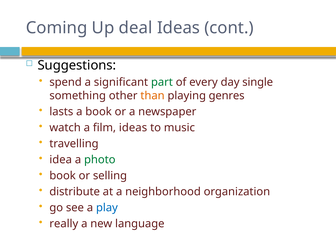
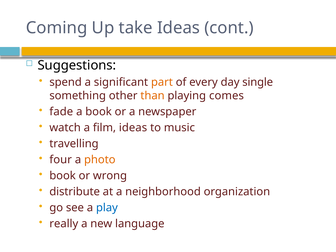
deal: deal -> take (136, 28)
part colour: green -> orange (162, 82)
genres: genres -> comes (226, 96)
lasts: lasts -> fade (61, 112)
idea: idea -> four (61, 160)
photo colour: green -> orange (100, 160)
selling: selling -> wrong (110, 176)
